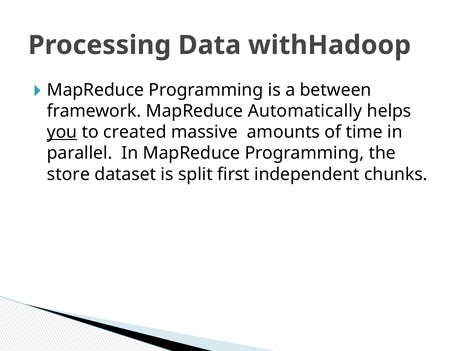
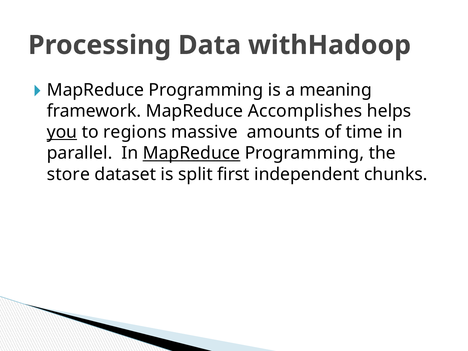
between: between -> meaning (336, 90)
Automatically: Automatically -> Accomplishes (305, 111)
created: created -> regions (135, 132)
MapReduce underline: none -> present (191, 153)
